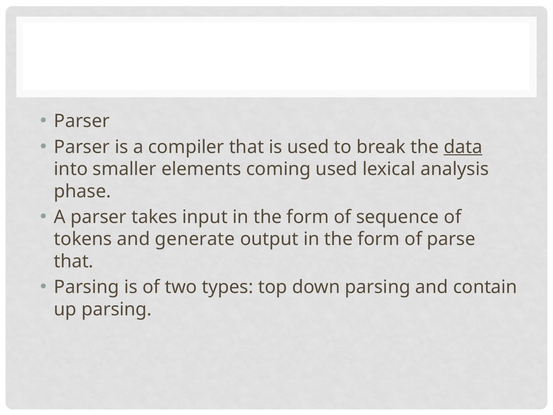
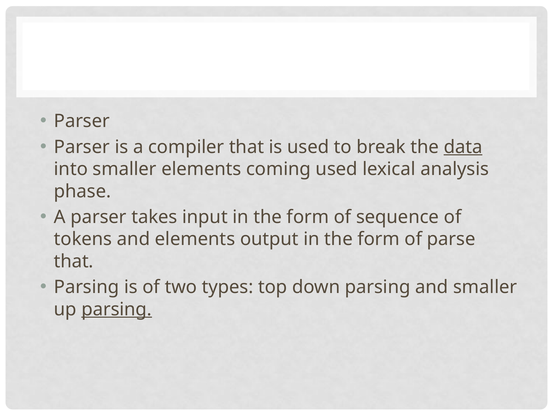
and generate: generate -> elements (195, 239)
and contain: contain -> smaller (485, 287)
parsing underline: none -> present (117, 309)
